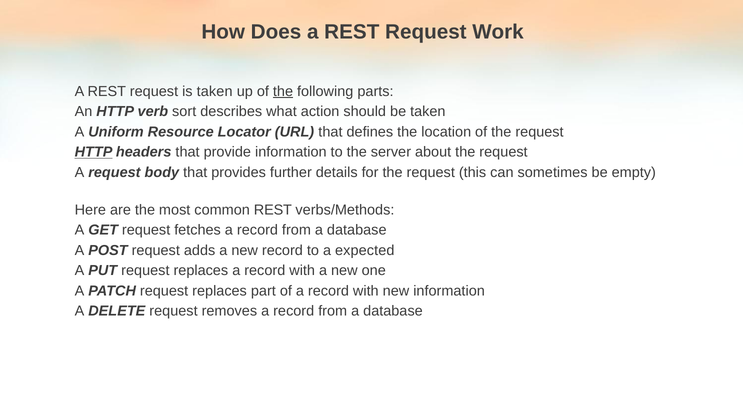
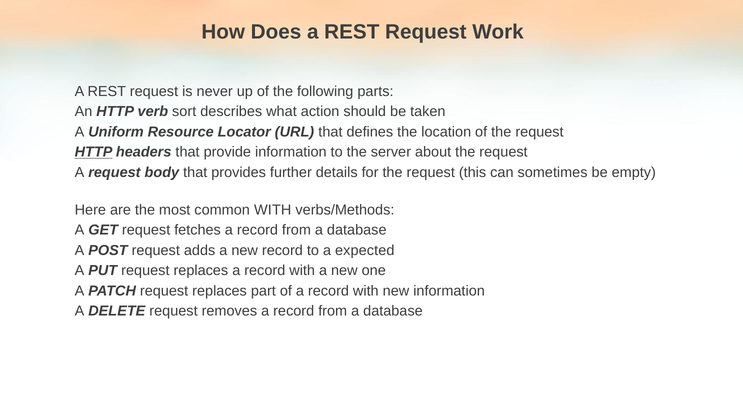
is taken: taken -> never (215, 91)
the underline: present -> none (283, 91)
common REST: REST -> WITH (273, 210)
